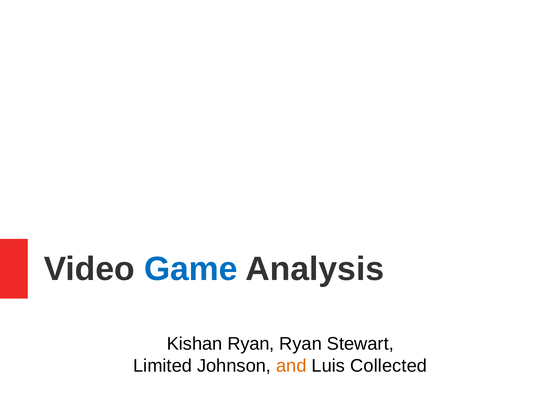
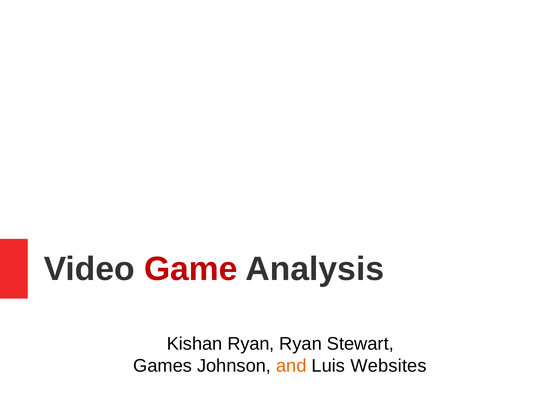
Game colour: blue -> red (191, 269)
Limited: Limited -> Games (163, 366)
Collected: Collected -> Websites (389, 366)
